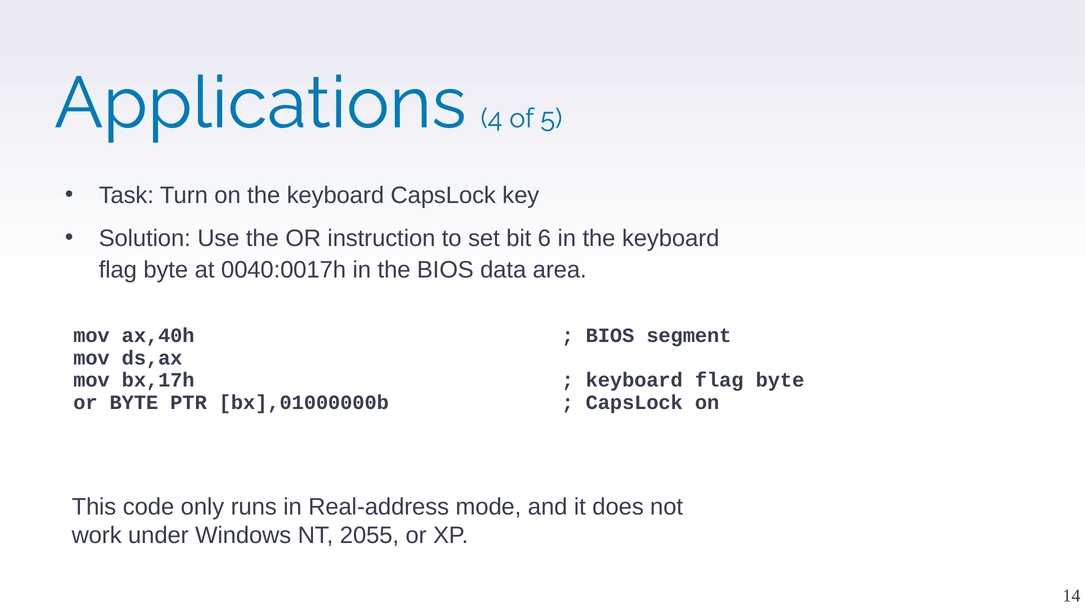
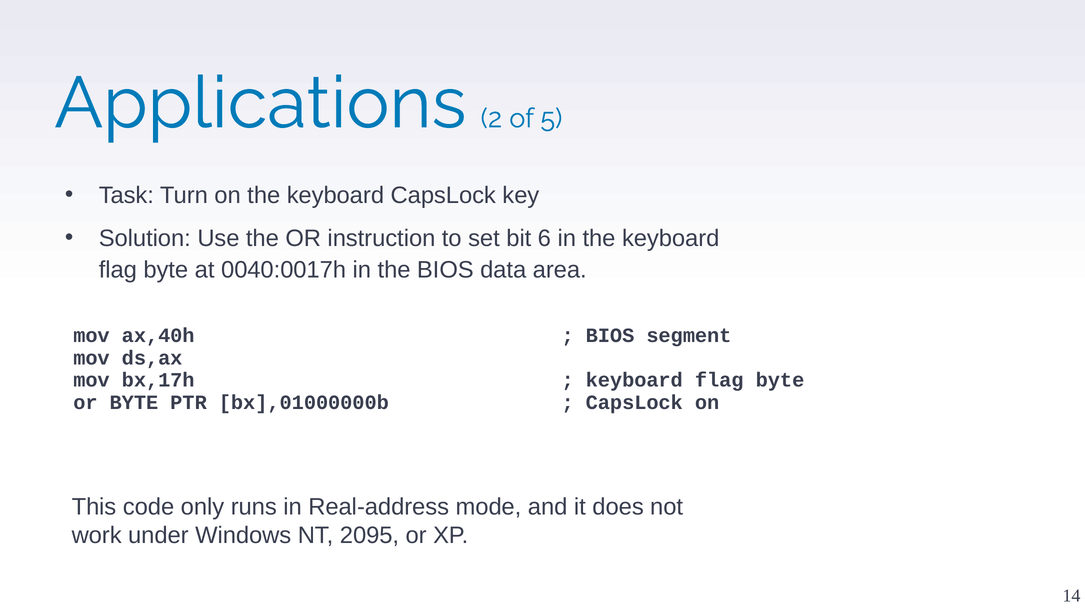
4: 4 -> 2 (491, 118)
2055: 2055 -> 2095 (369, 536)
